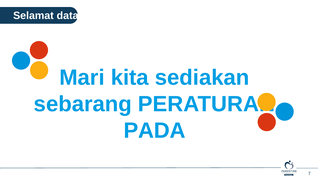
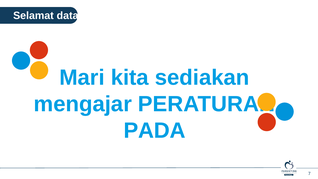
sebarang: sebarang -> mengajar (83, 104)
